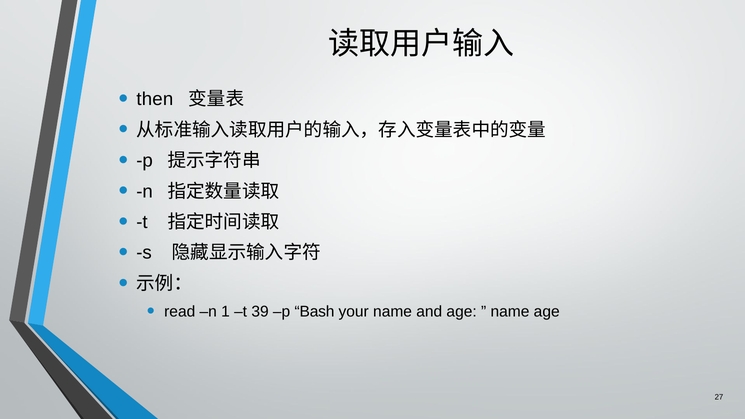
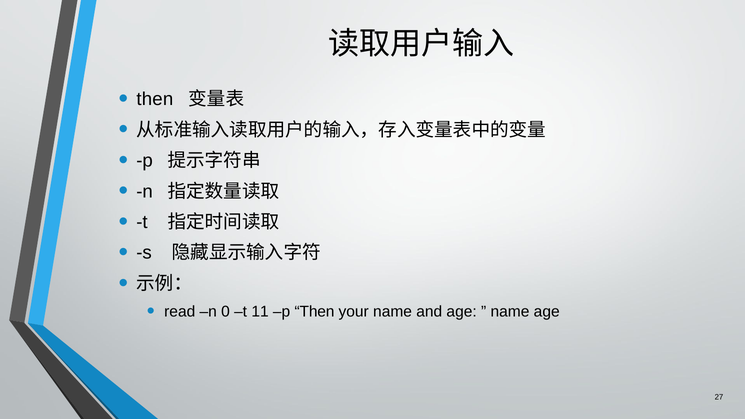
1: 1 -> 0 (225, 312)
39: 39 -> 11 (260, 312)
p Bash: Bash -> Then (315, 312)
